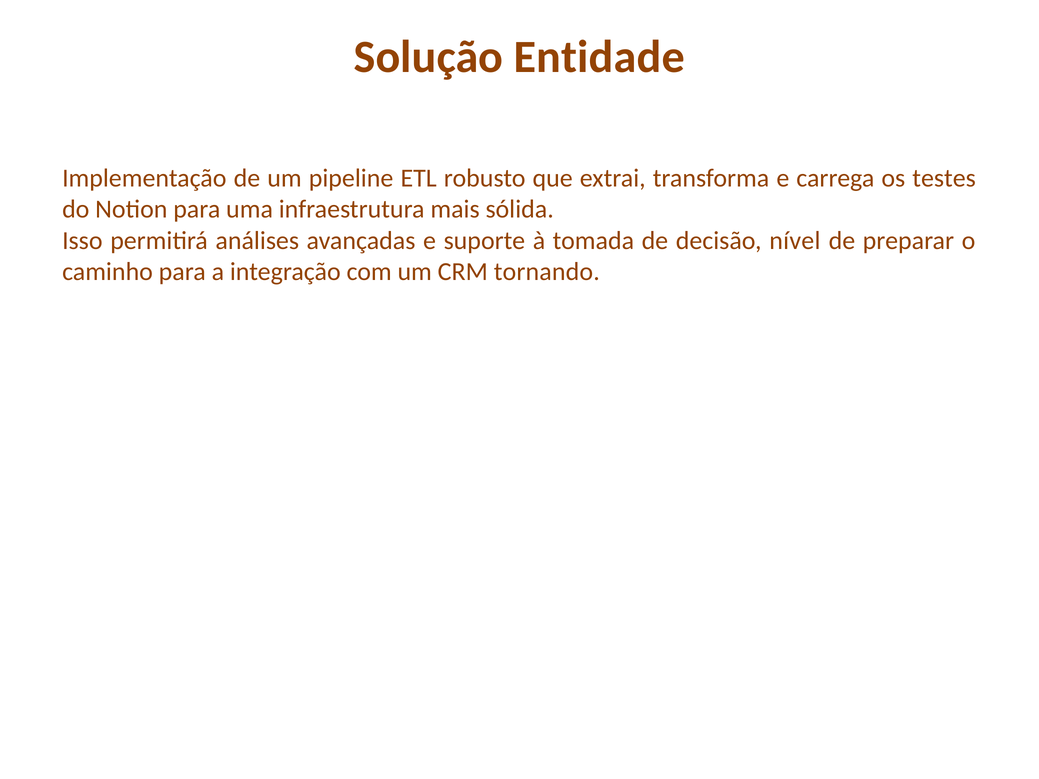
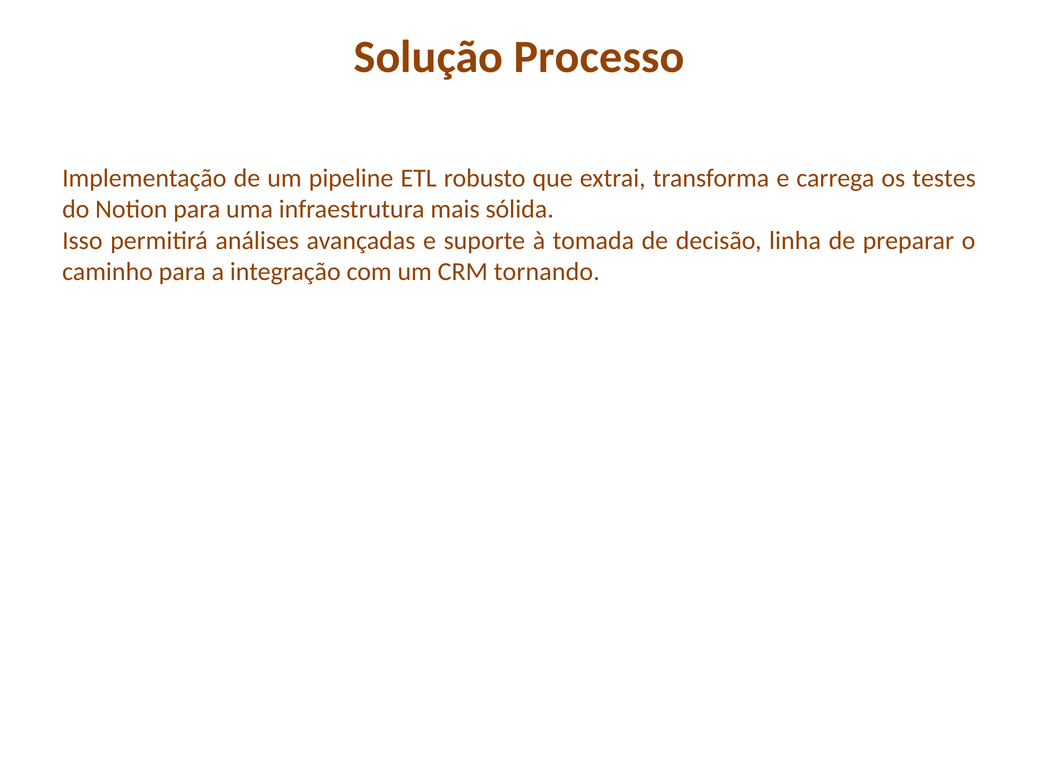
Entidade: Entidade -> Processo (599, 57)
nível: nível -> linha (795, 241)
